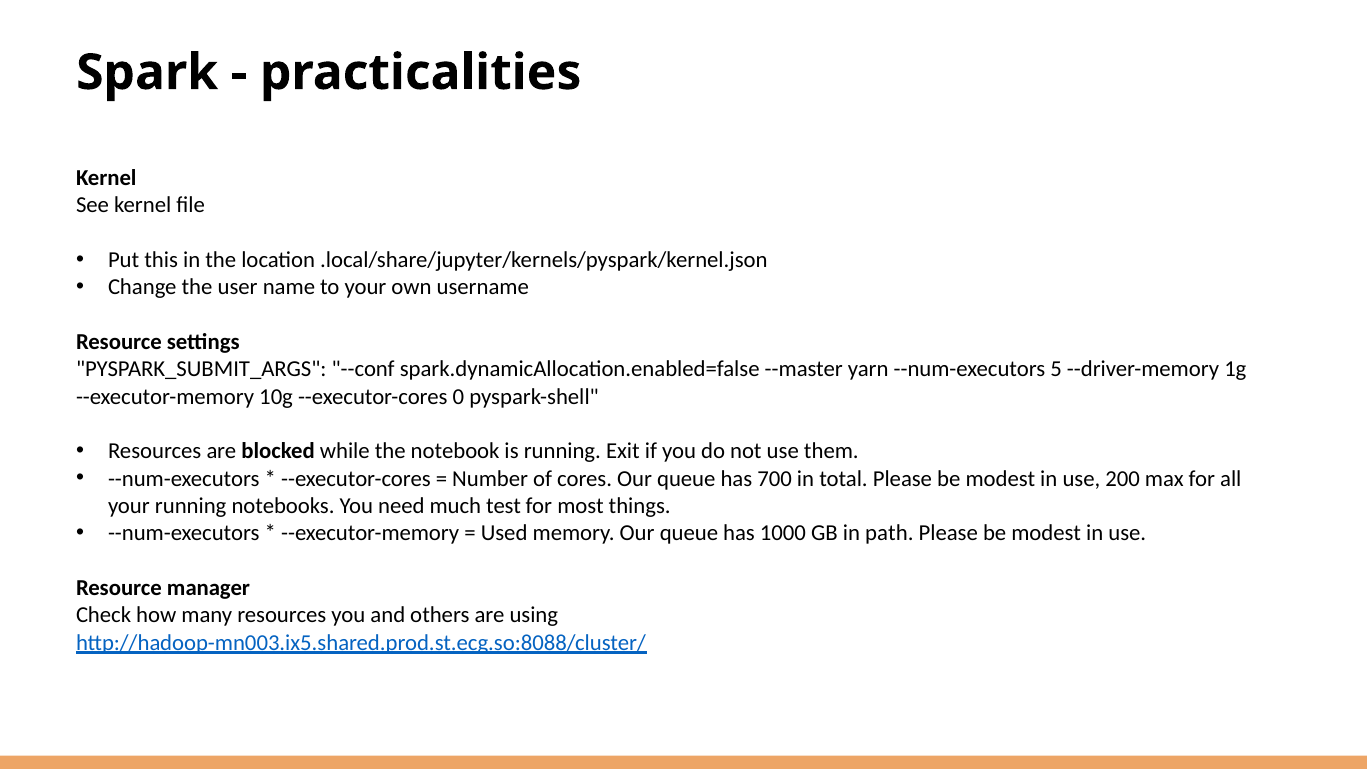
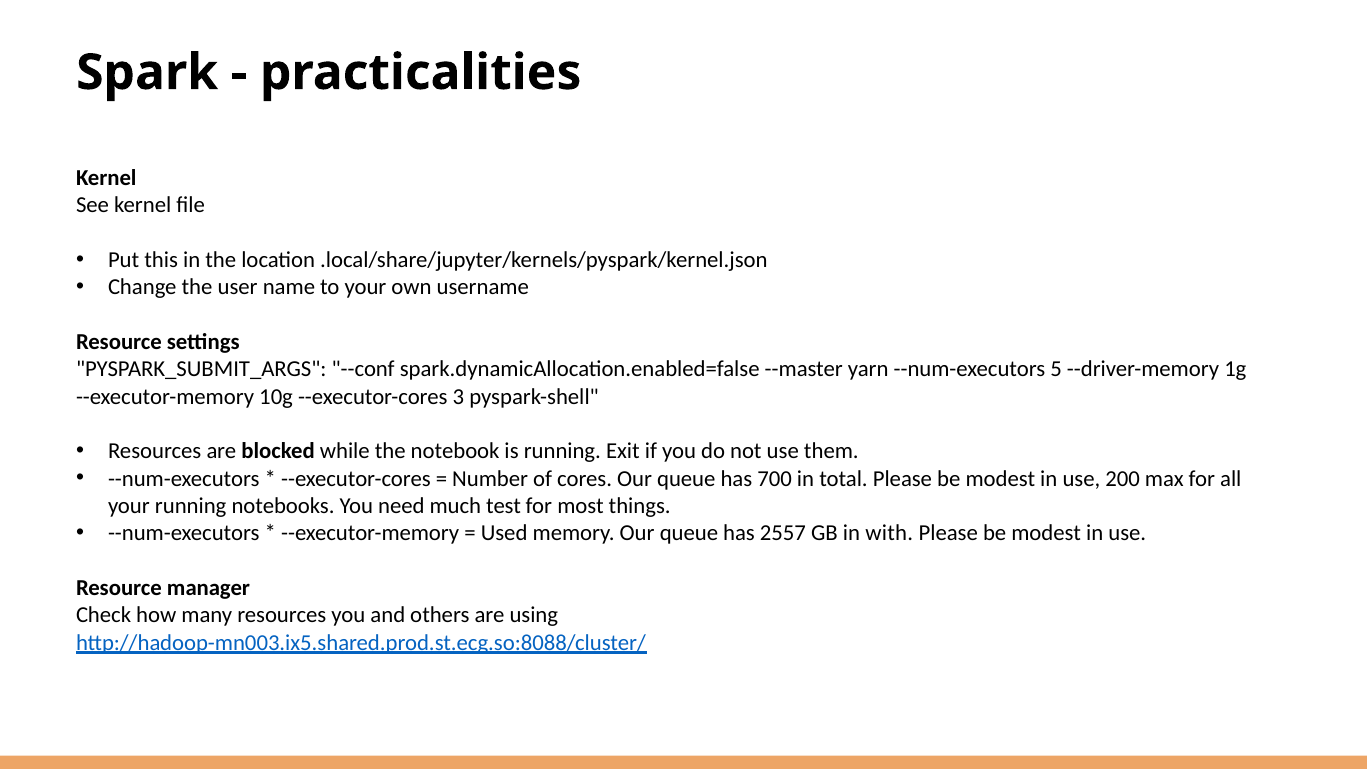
0: 0 -> 3 (458, 397)
1000: 1000 -> 2557 (783, 533)
path: path -> with (889, 533)
